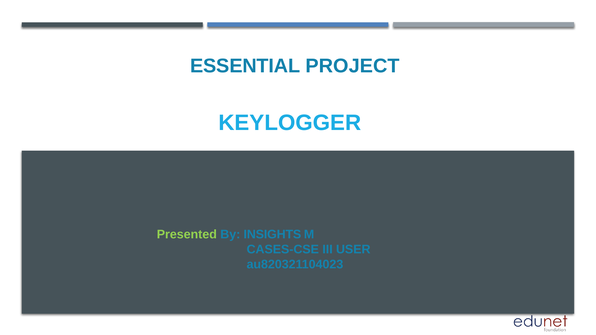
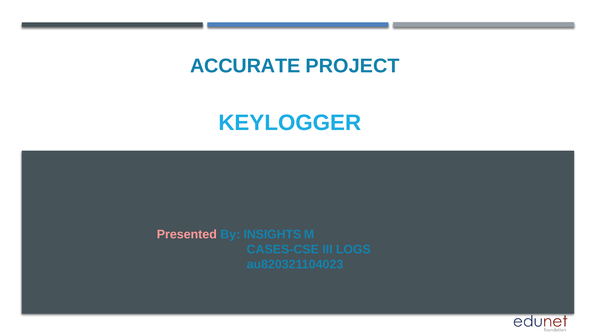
ESSENTIAL: ESSENTIAL -> ACCURATE (245, 66)
Presented colour: light green -> pink (187, 235)
USER: USER -> LOGS (353, 250)
